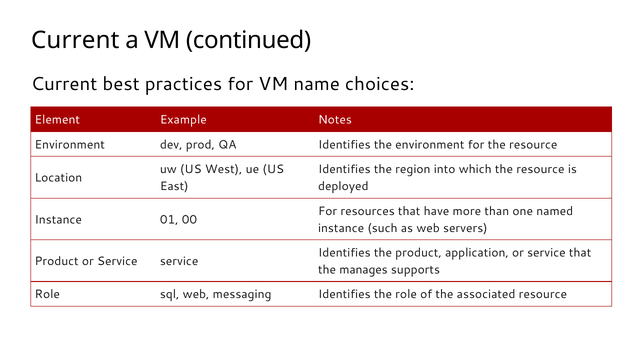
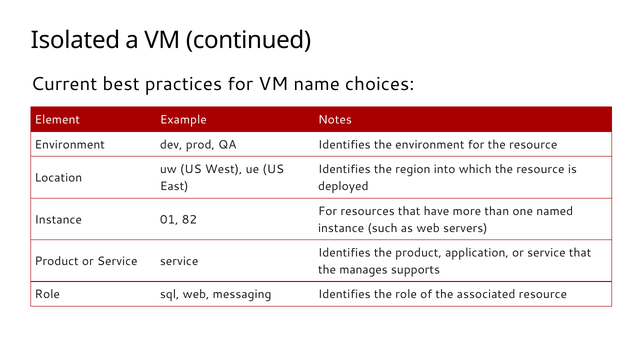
Current: Current -> Isolated (75, 40)
00: 00 -> 82 (189, 219)
